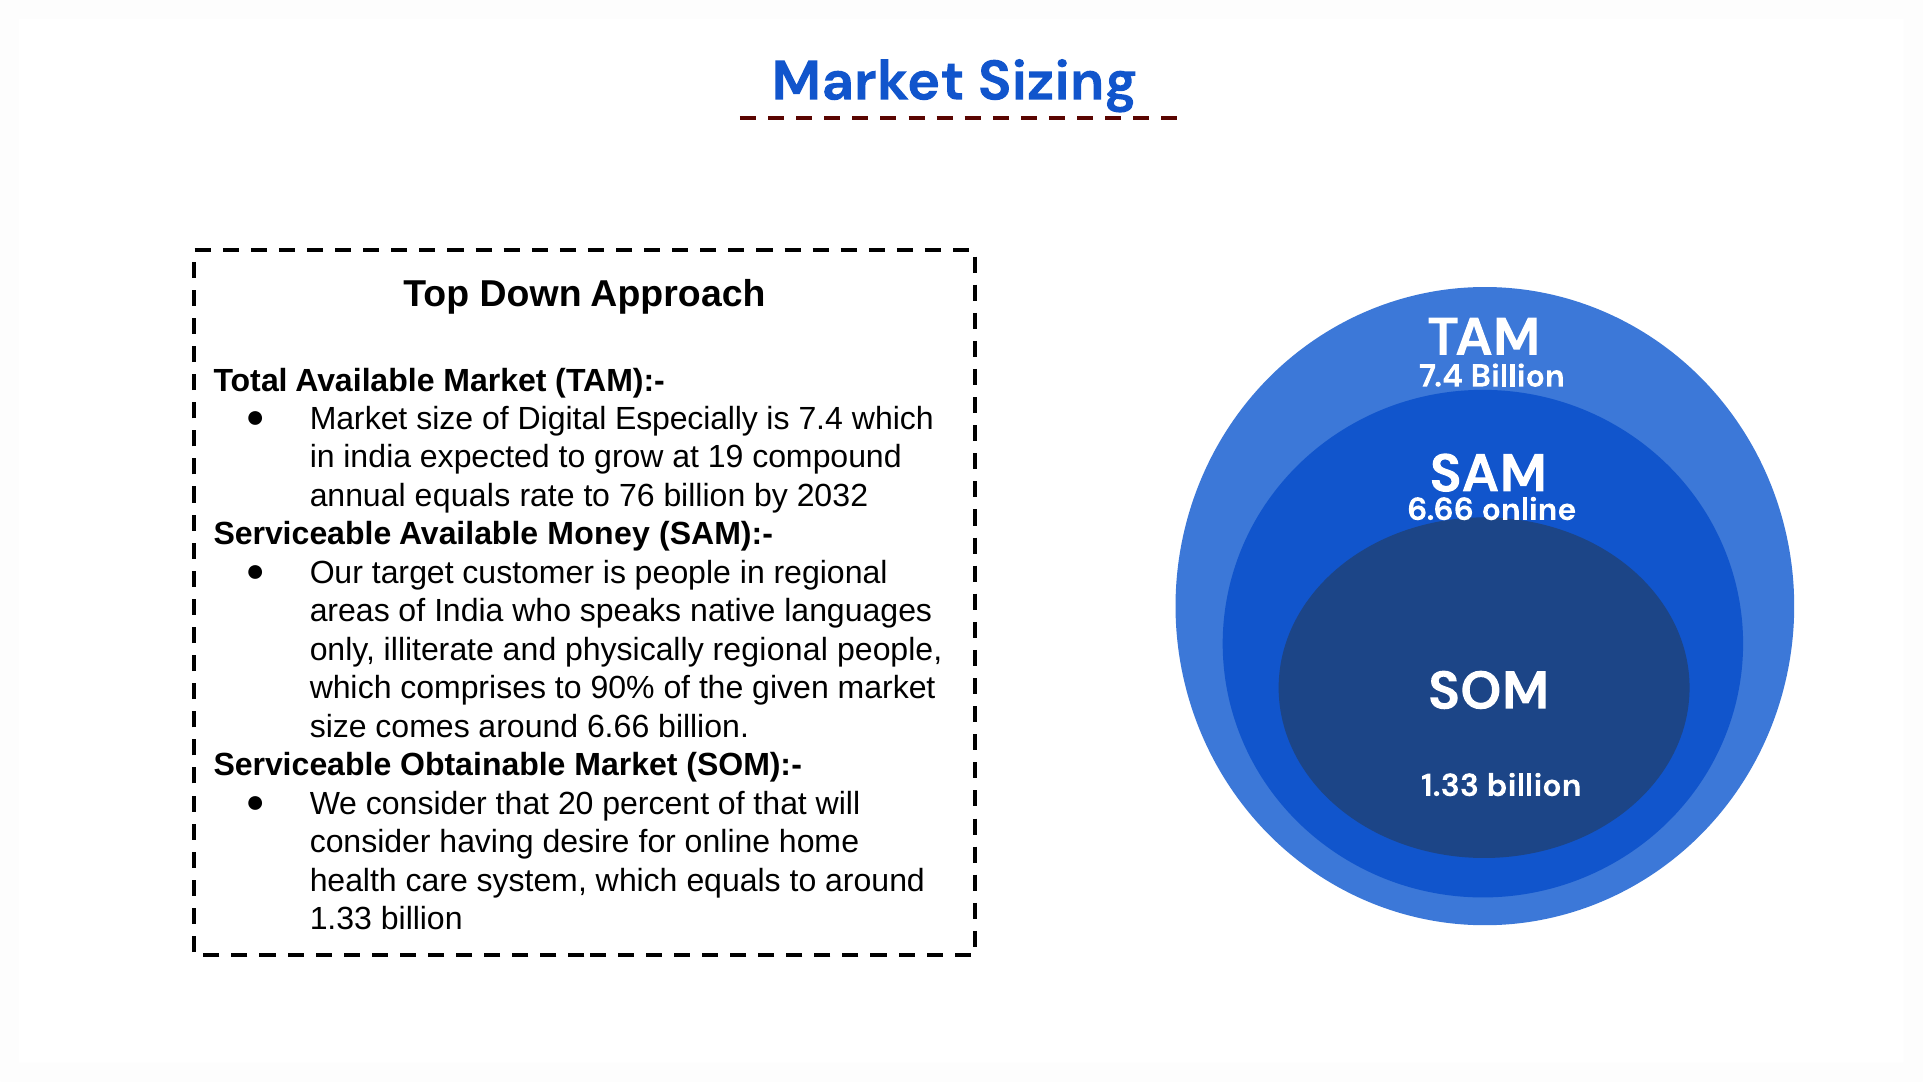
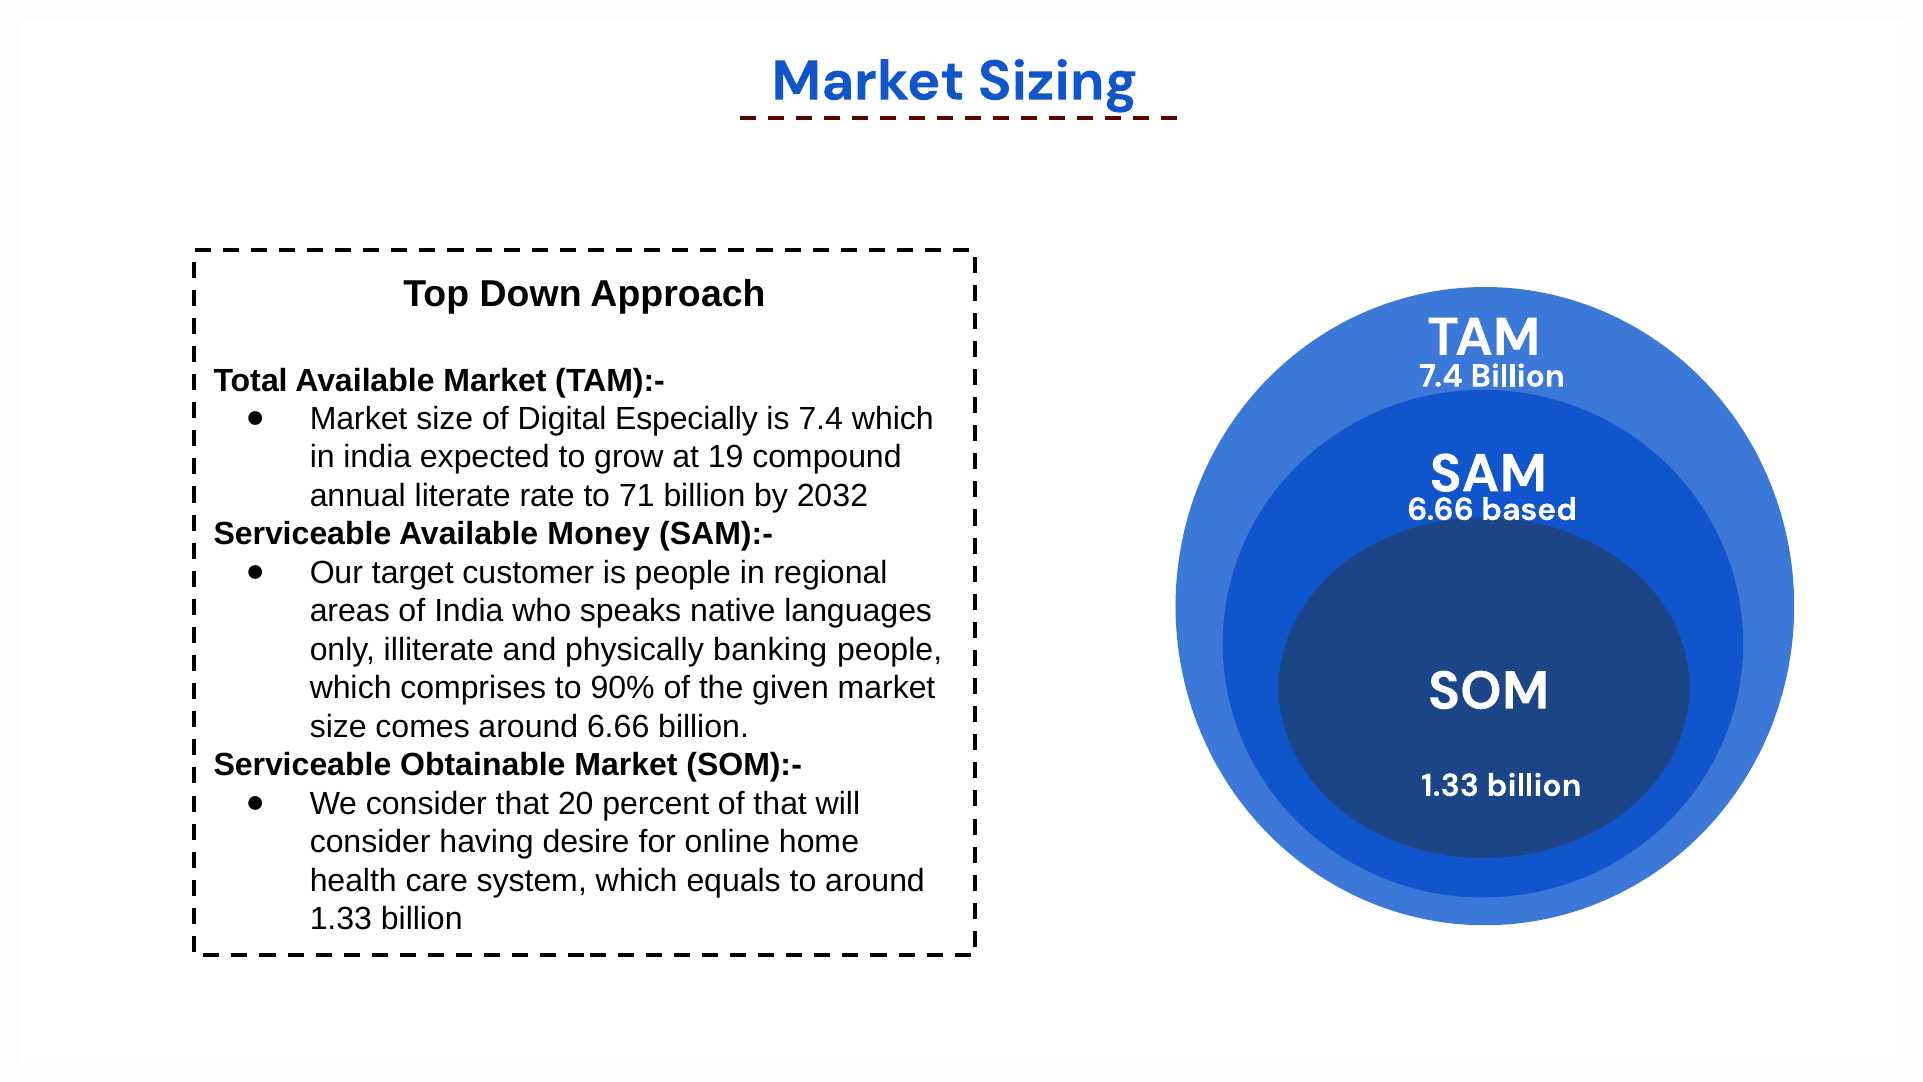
annual equals: equals -> literate (463, 496)
76: 76 -> 71 (637, 496)
6.66 online: online -> based (1529, 509)
physically regional: regional -> banking (770, 650)
